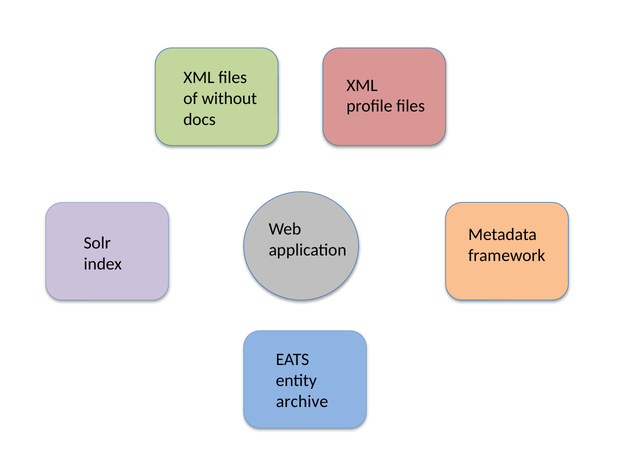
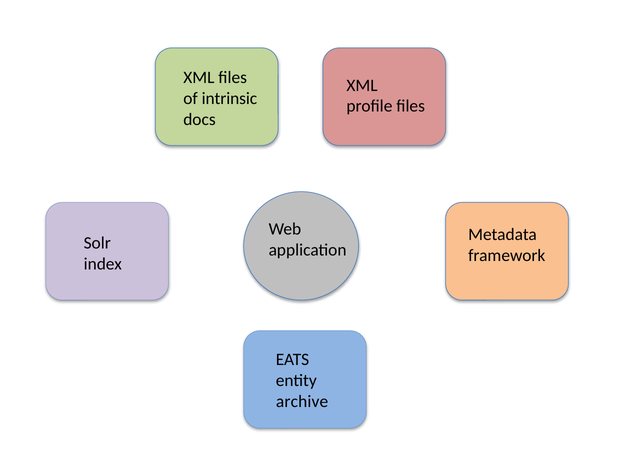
without: without -> intrinsic (229, 98)
